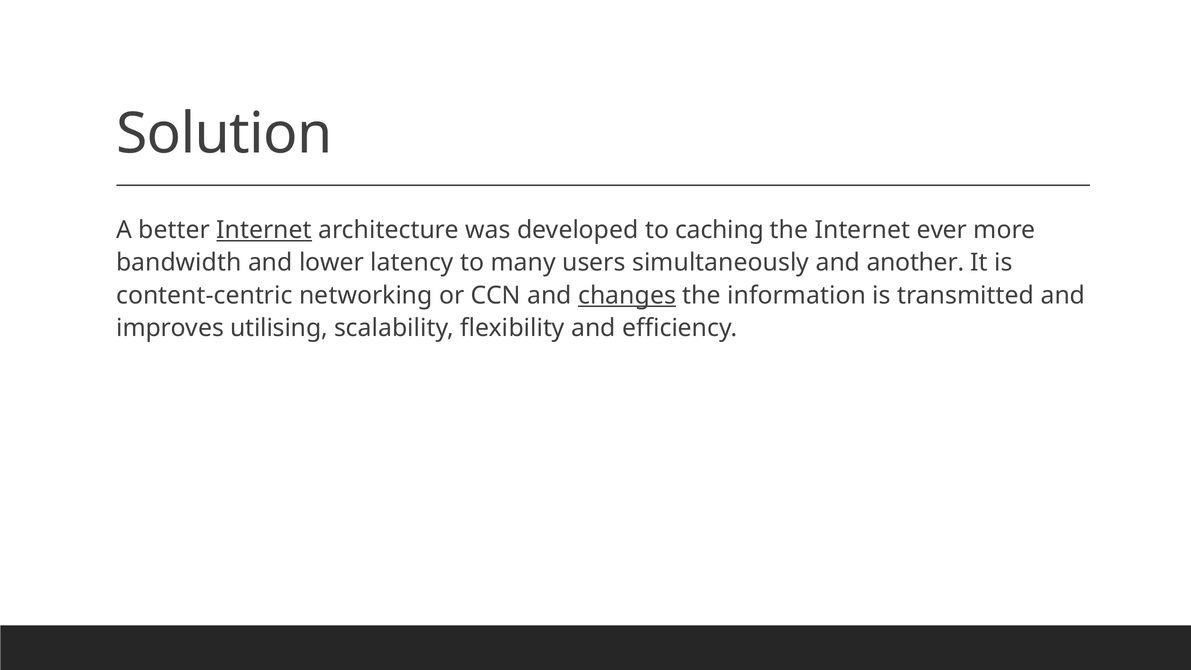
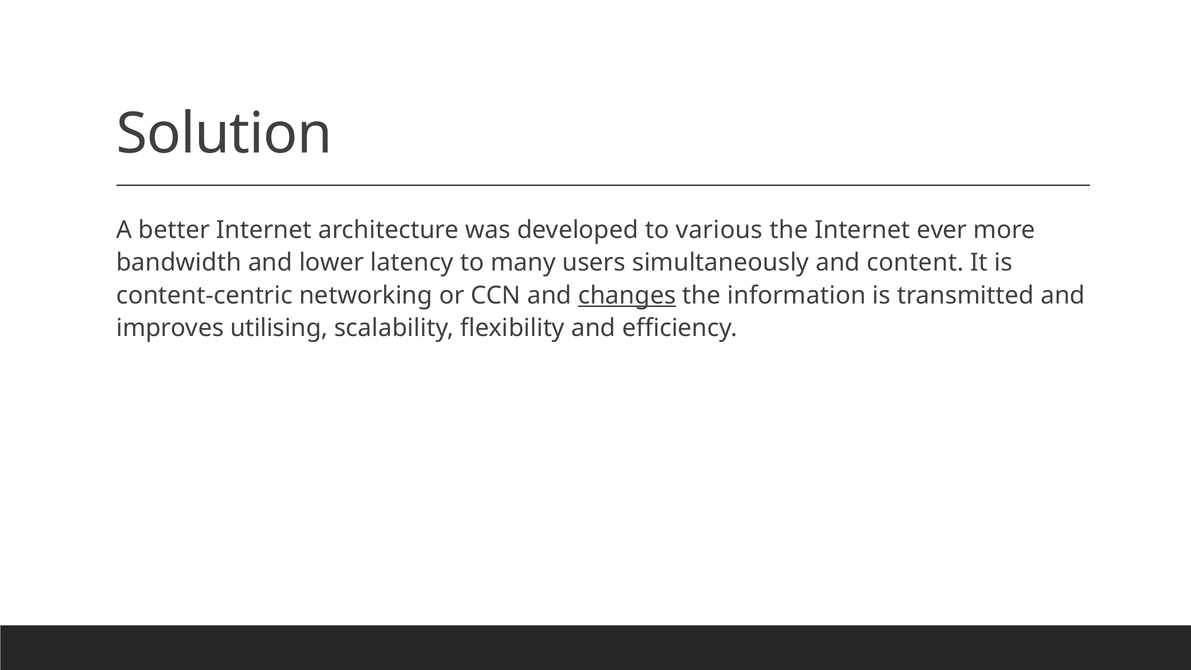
Internet underline: present -> none (264, 230)
caching: caching -> various (719, 230)
another: another -> content (915, 263)
